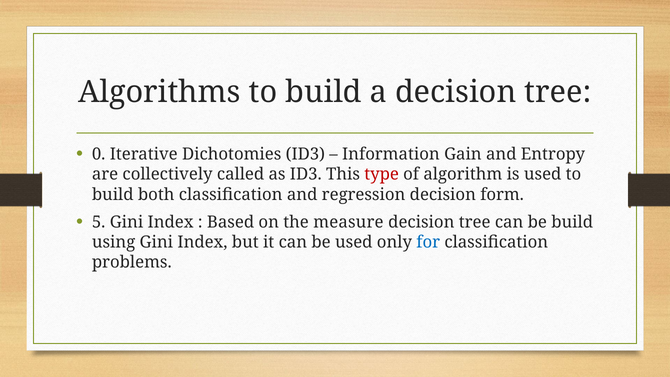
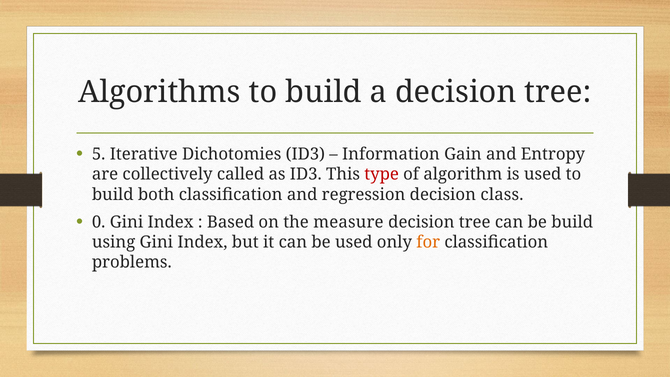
0: 0 -> 5 (99, 154)
form: form -> class (502, 194)
5: 5 -> 0 (99, 222)
for colour: blue -> orange (428, 242)
